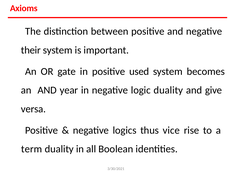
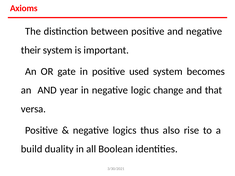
logic duality: duality -> change (168, 90)
give: give -> that (214, 90)
vice: vice -> also (171, 130)
term: term -> build (32, 149)
